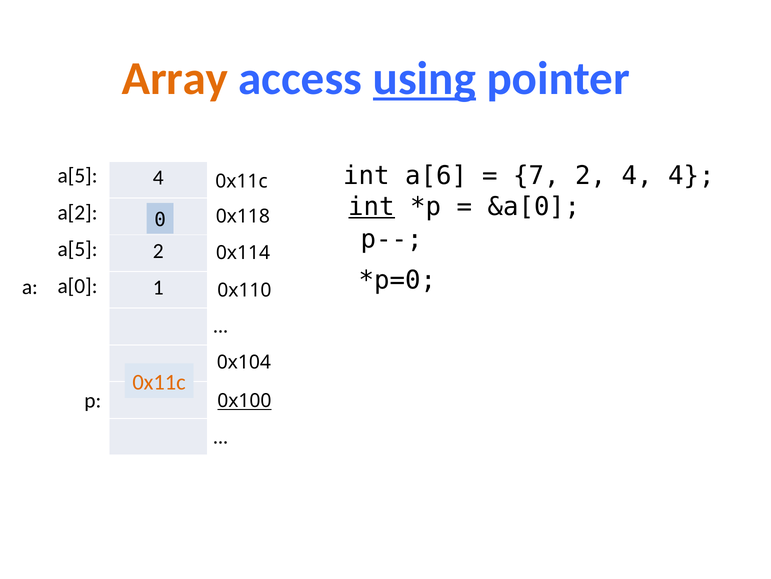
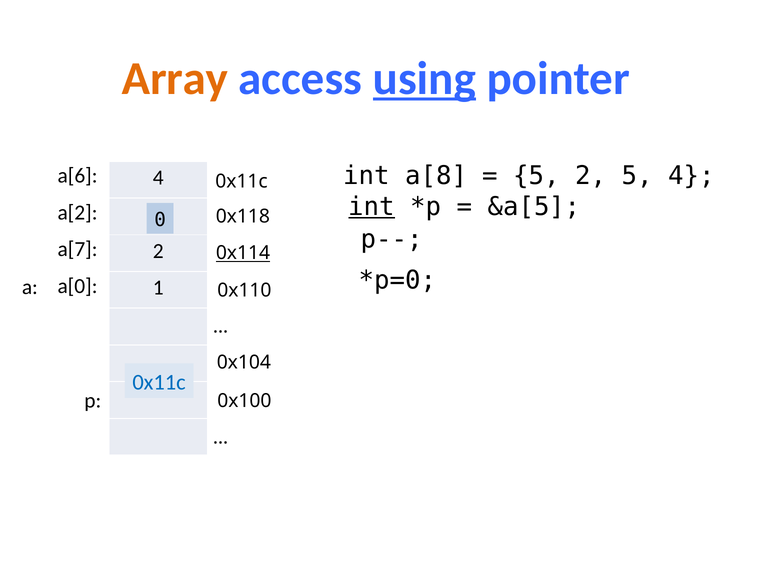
a[6: a[6 -> a[8 (436, 175)
7: 7 -> 5 (537, 175)
2 4: 4 -> 5 (637, 175)
a[5: a[5 -> a[6 (78, 176)
&a[0: &a[0 -> &a[5 (534, 207)
a[5: a[5 -> a[7 (78, 249)
0x114 underline: none -> present (243, 253)
0x11c colour: orange -> blue (159, 382)
0x100 underline: present -> none (244, 401)
